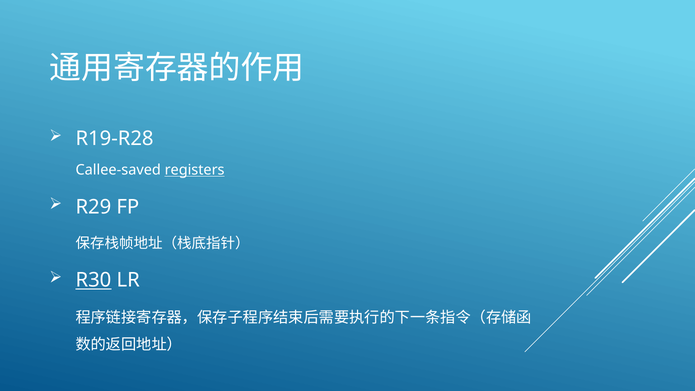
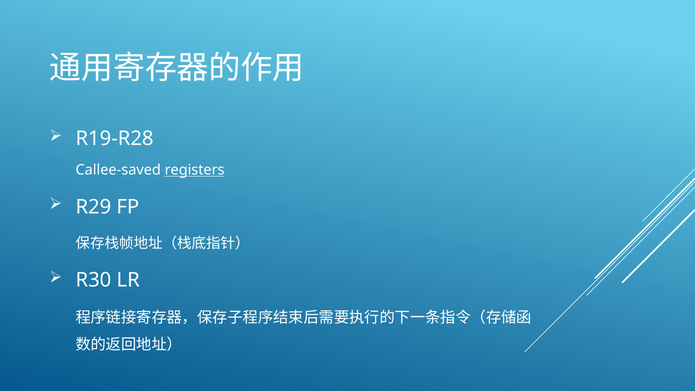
R30 underline: present -> none (93, 280)
